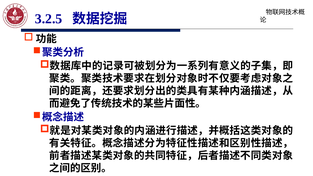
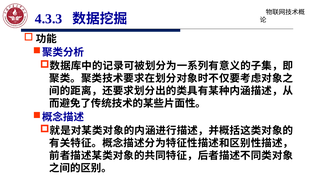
3.2.5: 3.2.5 -> 4.3.3 (49, 19)
